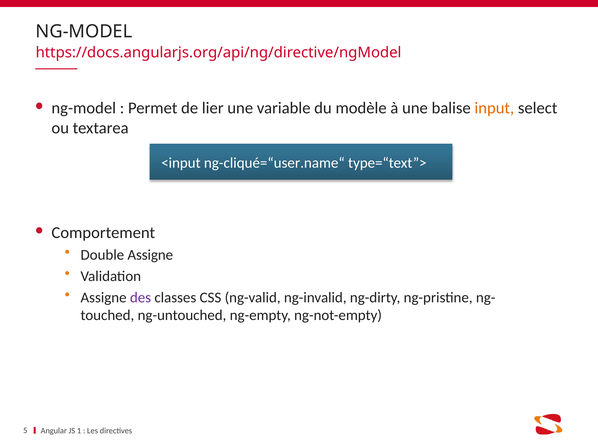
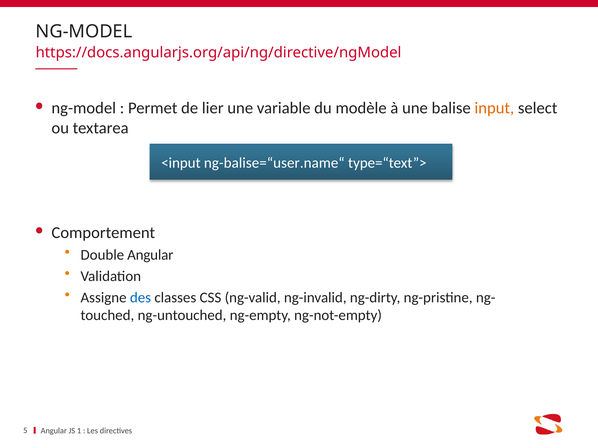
ng-cliqué=“user.name“: ng-cliqué=“user.name“ -> ng-balise=“user.name“ (274, 163)
Double Assigne: Assigne -> Angular (150, 255)
des colour: purple -> blue (140, 298)
